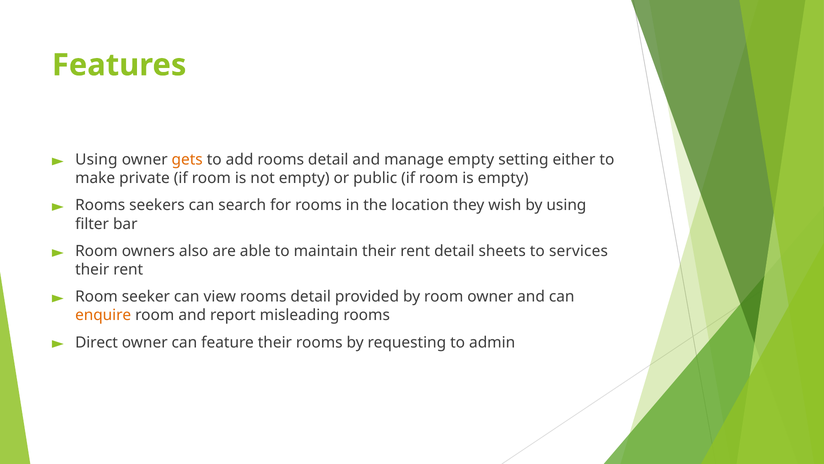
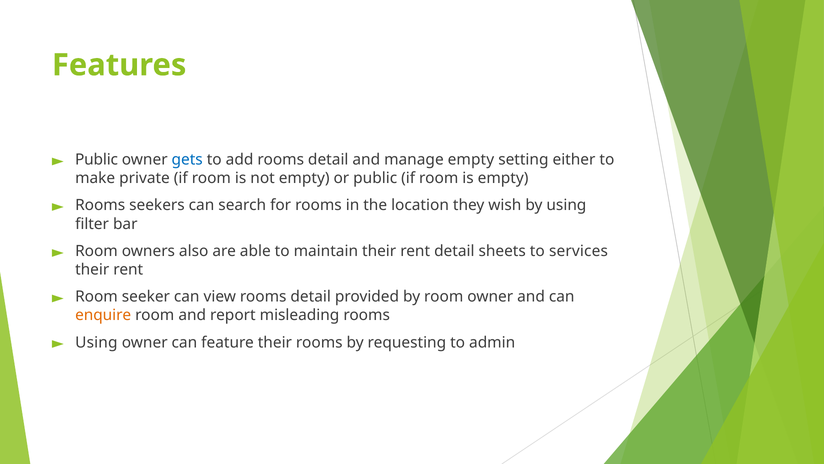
Using: Using -> Public (97, 159)
gets colour: orange -> blue (187, 159)
Direct: Direct -> Using (96, 342)
